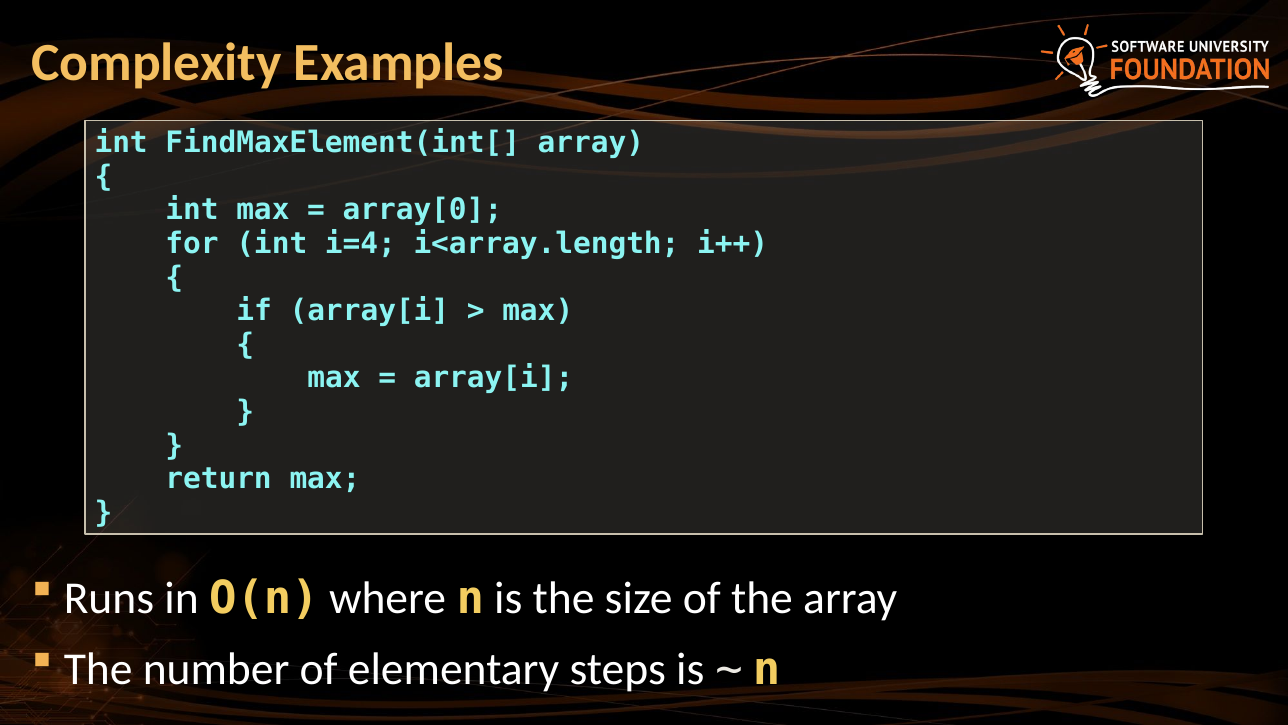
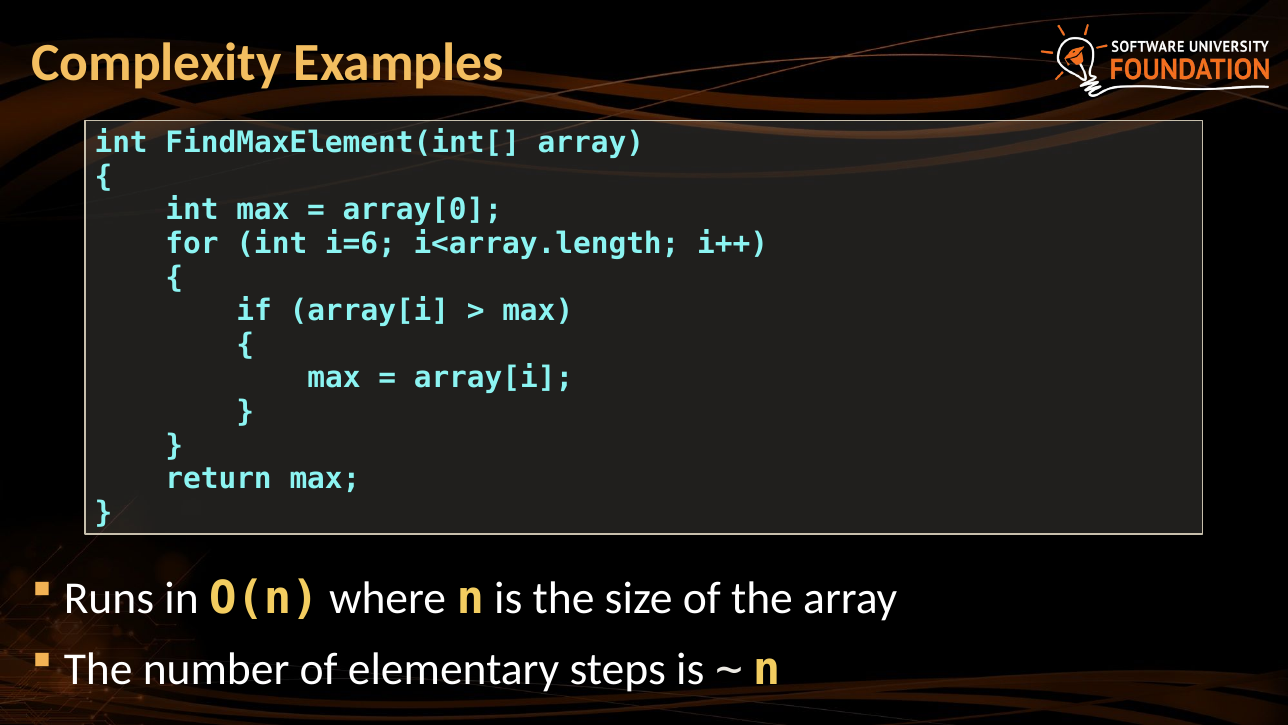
i=4: i=4 -> i=6 (360, 244)
